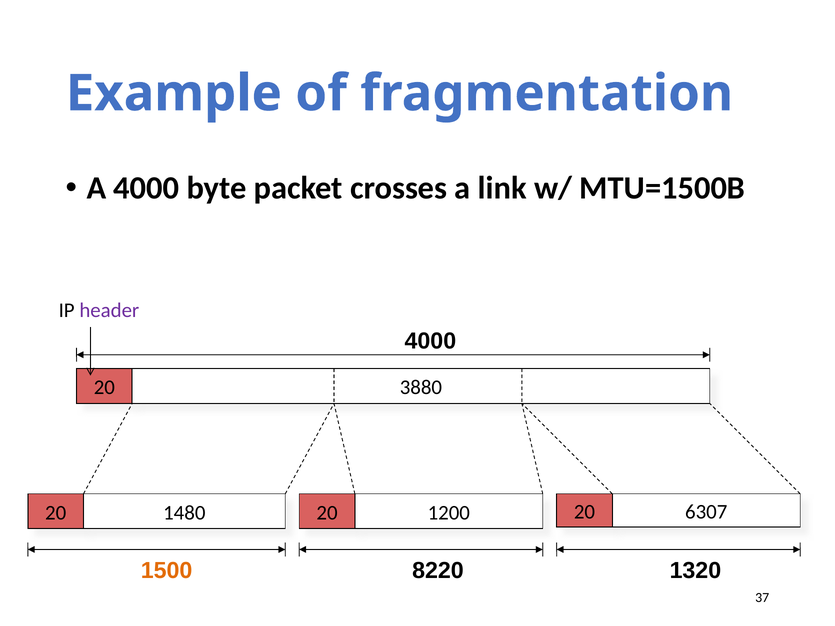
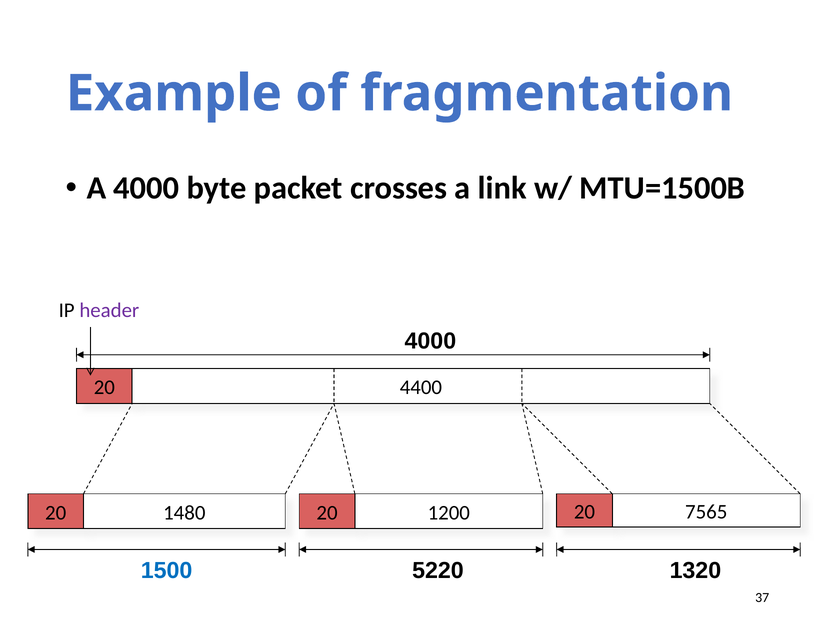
3880: 3880 -> 4400 (421, 388)
6307: 6307 -> 7565 (706, 512)
1500 colour: orange -> blue (167, 571)
8220: 8220 -> 5220 (438, 571)
